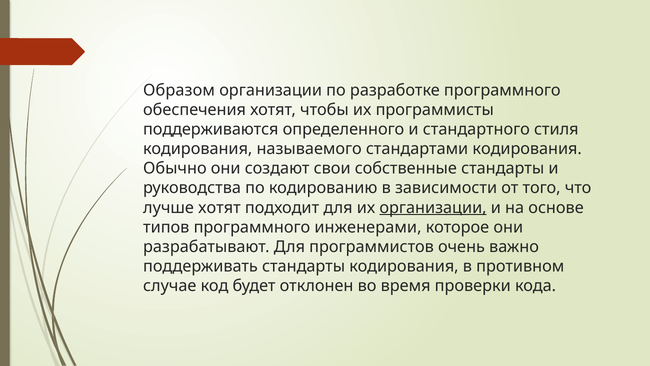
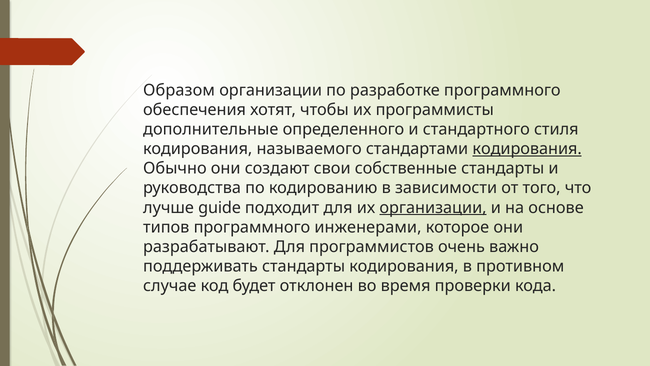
поддерживаются: поддерживаются -> дополнительные (211, 129)
кодирования underline: none -> present (527, 149)
лучше хотят: хотят -> guide (220, 207)
